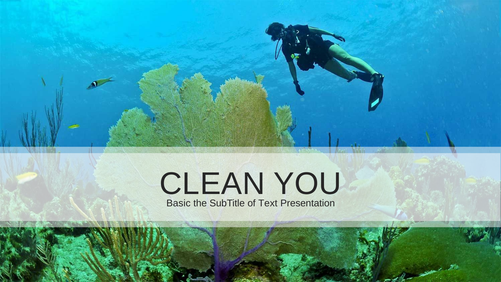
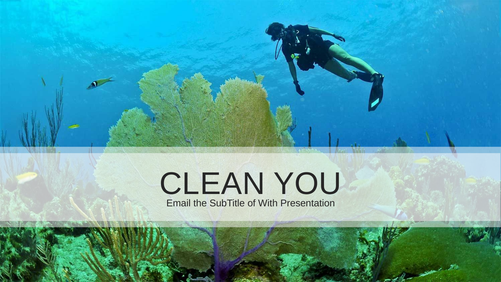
Basic: Basic -> Email (179, 203)
Text: Text -> With (268, 203)
